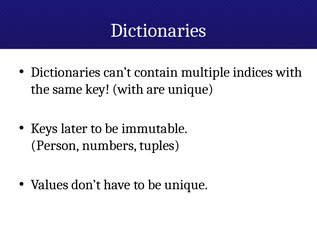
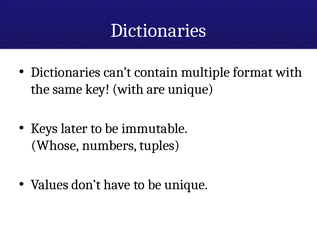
indices: indices -> format (253, 73)
Person: Person -> Whose (55, 146)
